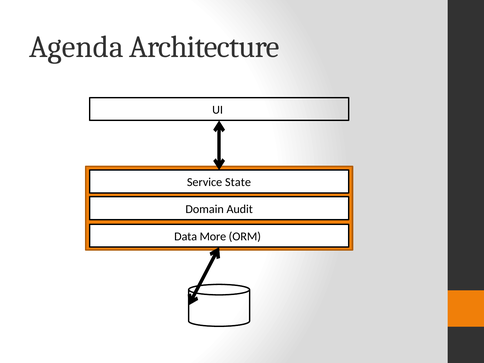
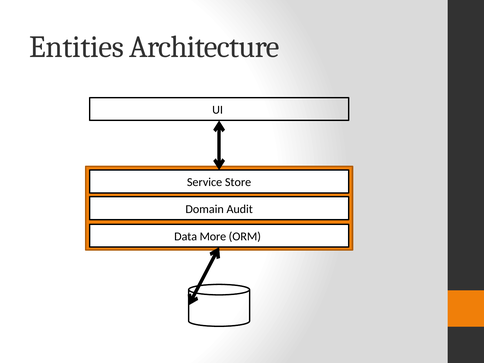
Agenda: Agenda -> Entities (77, 47)
State: State -> Store (238, 182)
